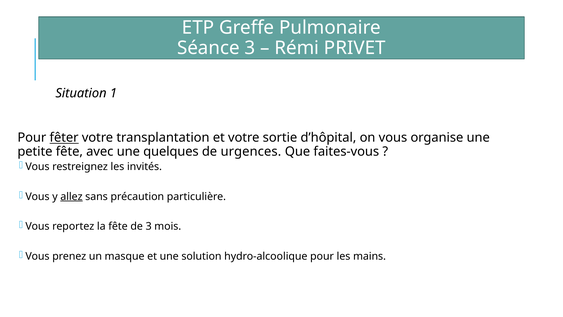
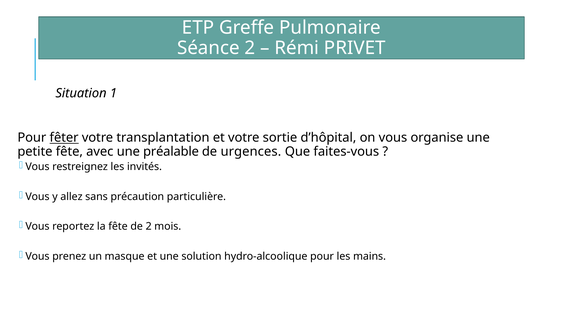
Séance 3: 3 -> 2 (250, 48)
quelques: quelques -> préalable (171, 151)
allez underline: present -> none (71, 196)
de 3: 3 -> 2 (149, 226)
